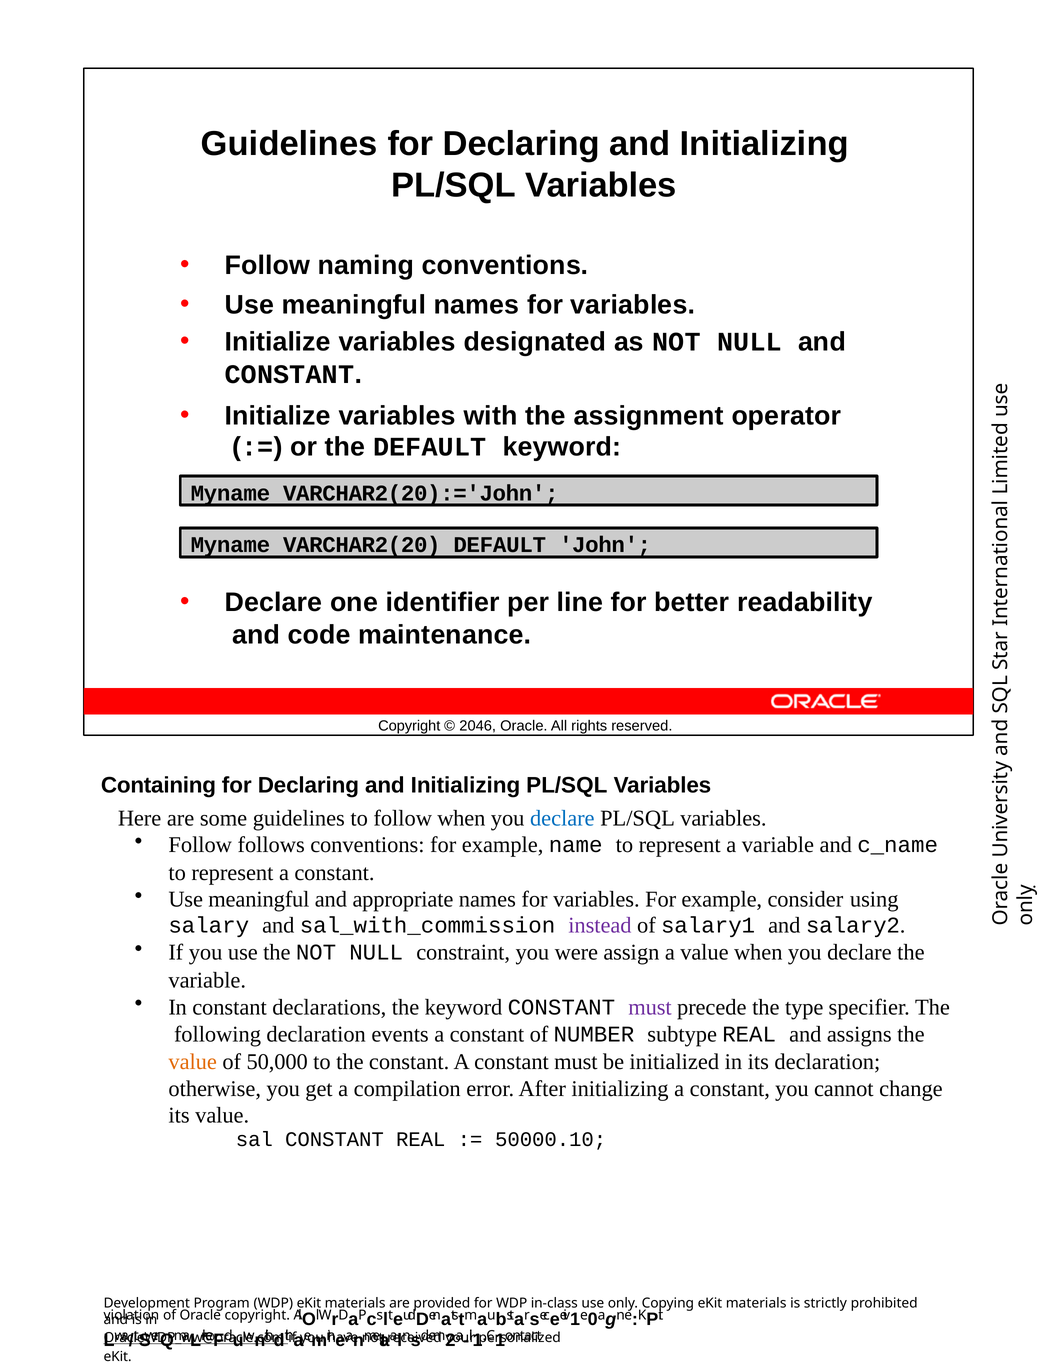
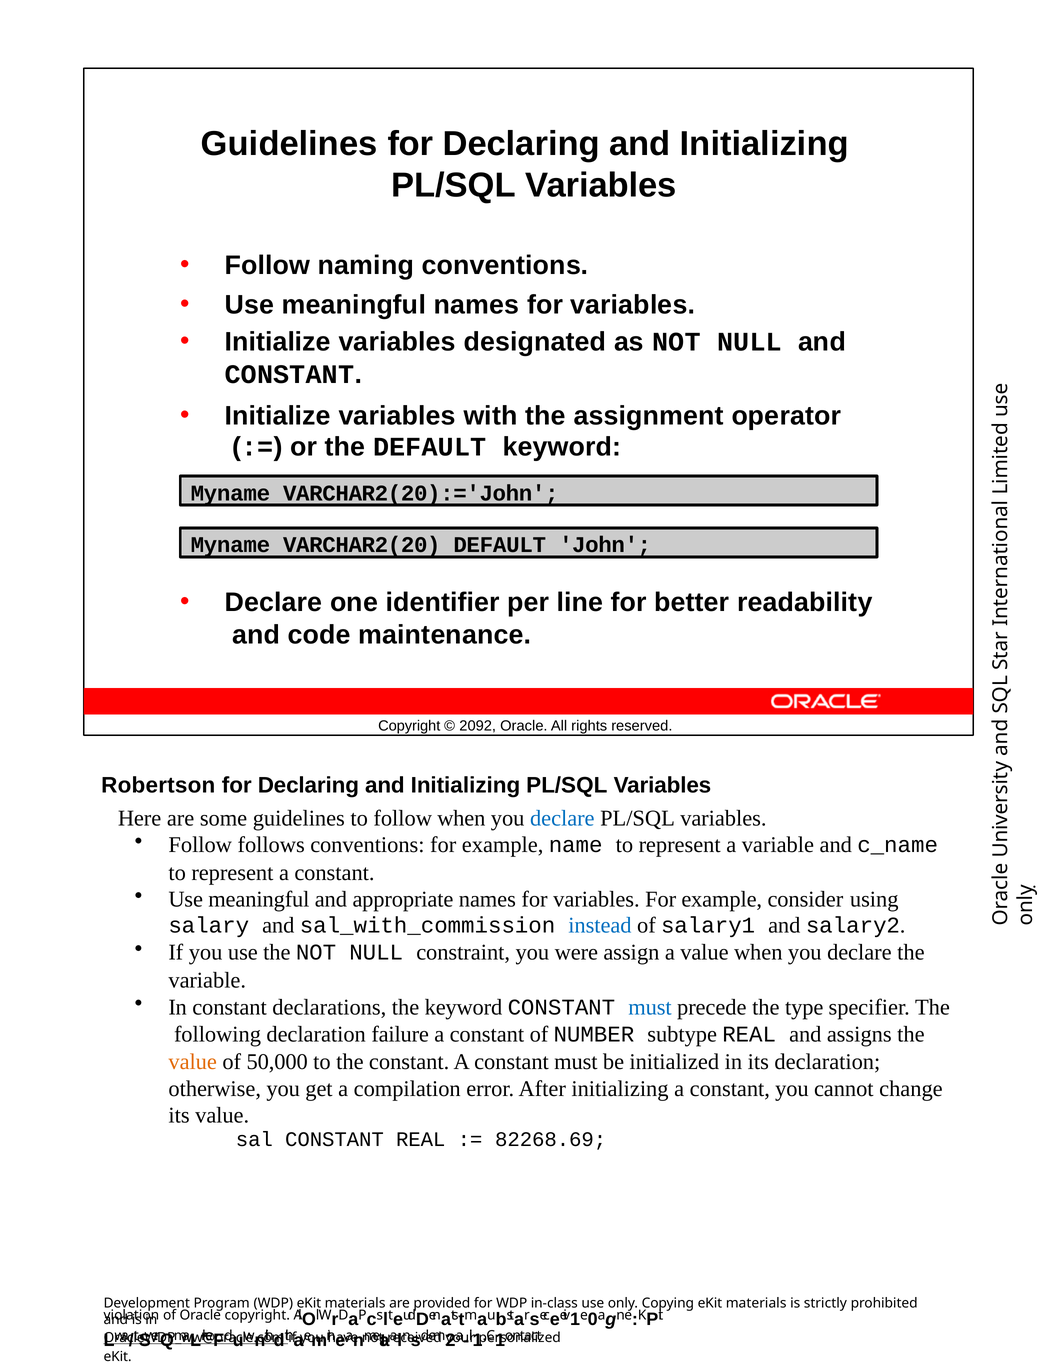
2046: 2046 -> 2092 (478, 726)
Containing: Containing -> Robertson (158, 786)
instead colour: purple -> blue (600, 925)
must colour: purple -> blue (650, 1007)
events: events -> failure (400, 1034)
50000.10: 50000.10 -> 82268.69 (551, 1140)
